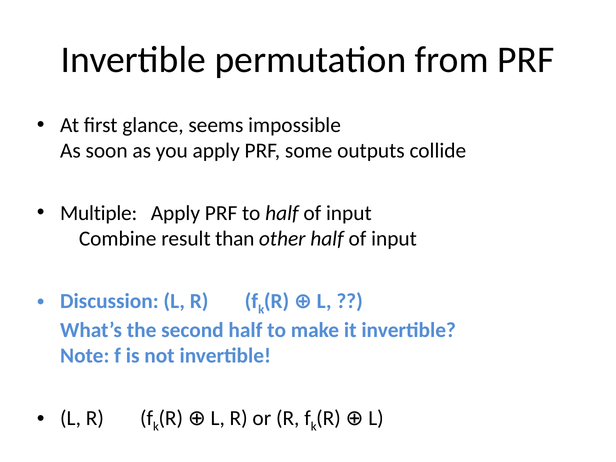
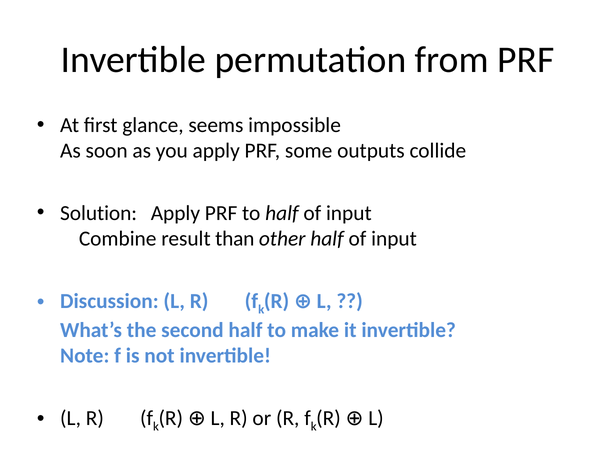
Multiple: Multiple -> Solution (99, 213)
